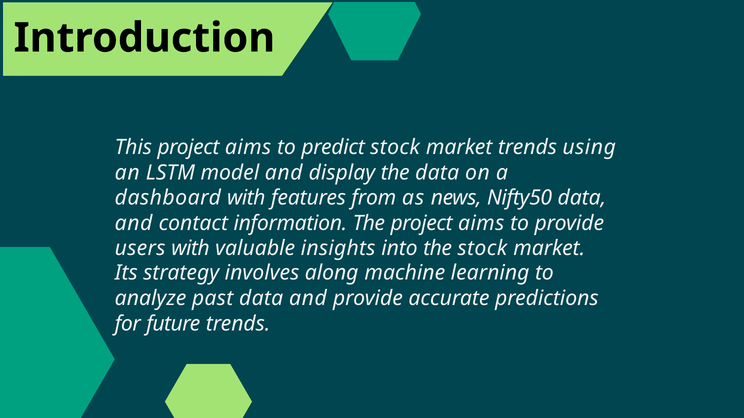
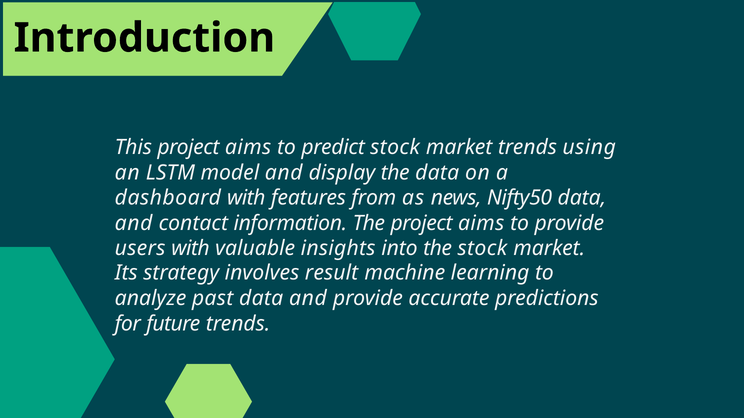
along: along -> result (332, 273)
